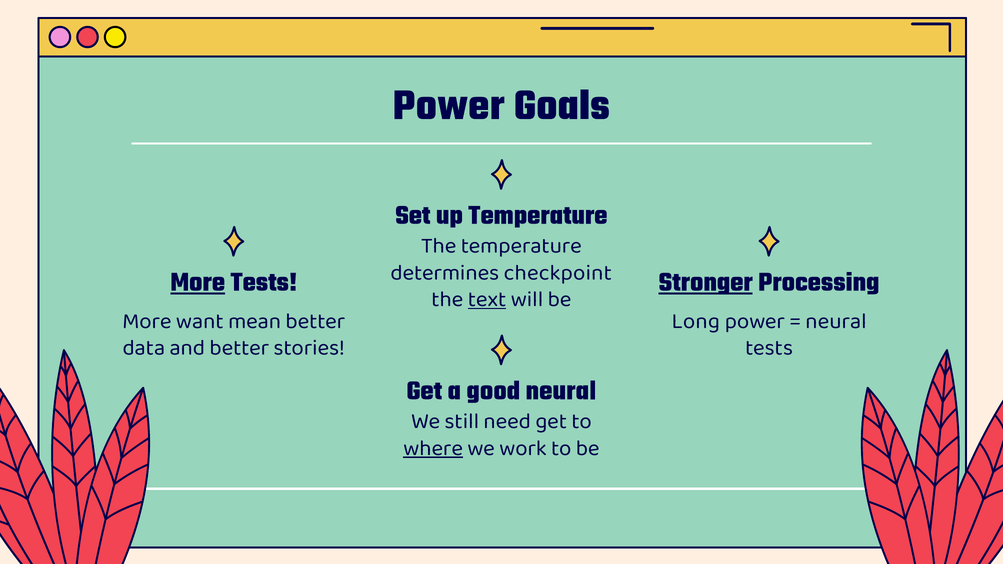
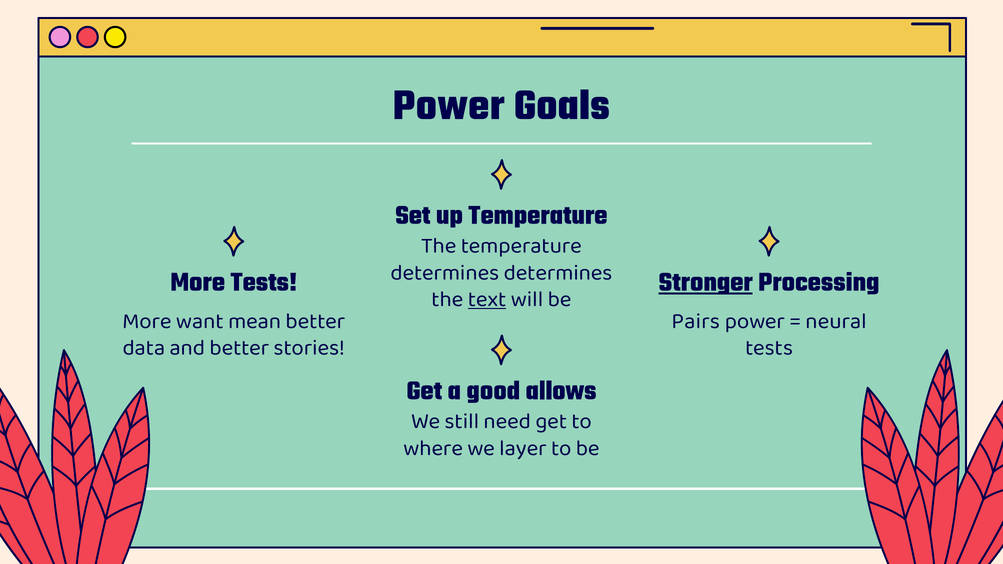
determines checkpoint: checkpoint -> determines (558, 272)
More underline: present -> none (198, 282)
Long: Long -> Pairs (696, 321)
good neural: neural -> allows (561, 390)
where underline: present -> none (433, 448)
work: work -> layer (523, 448)
